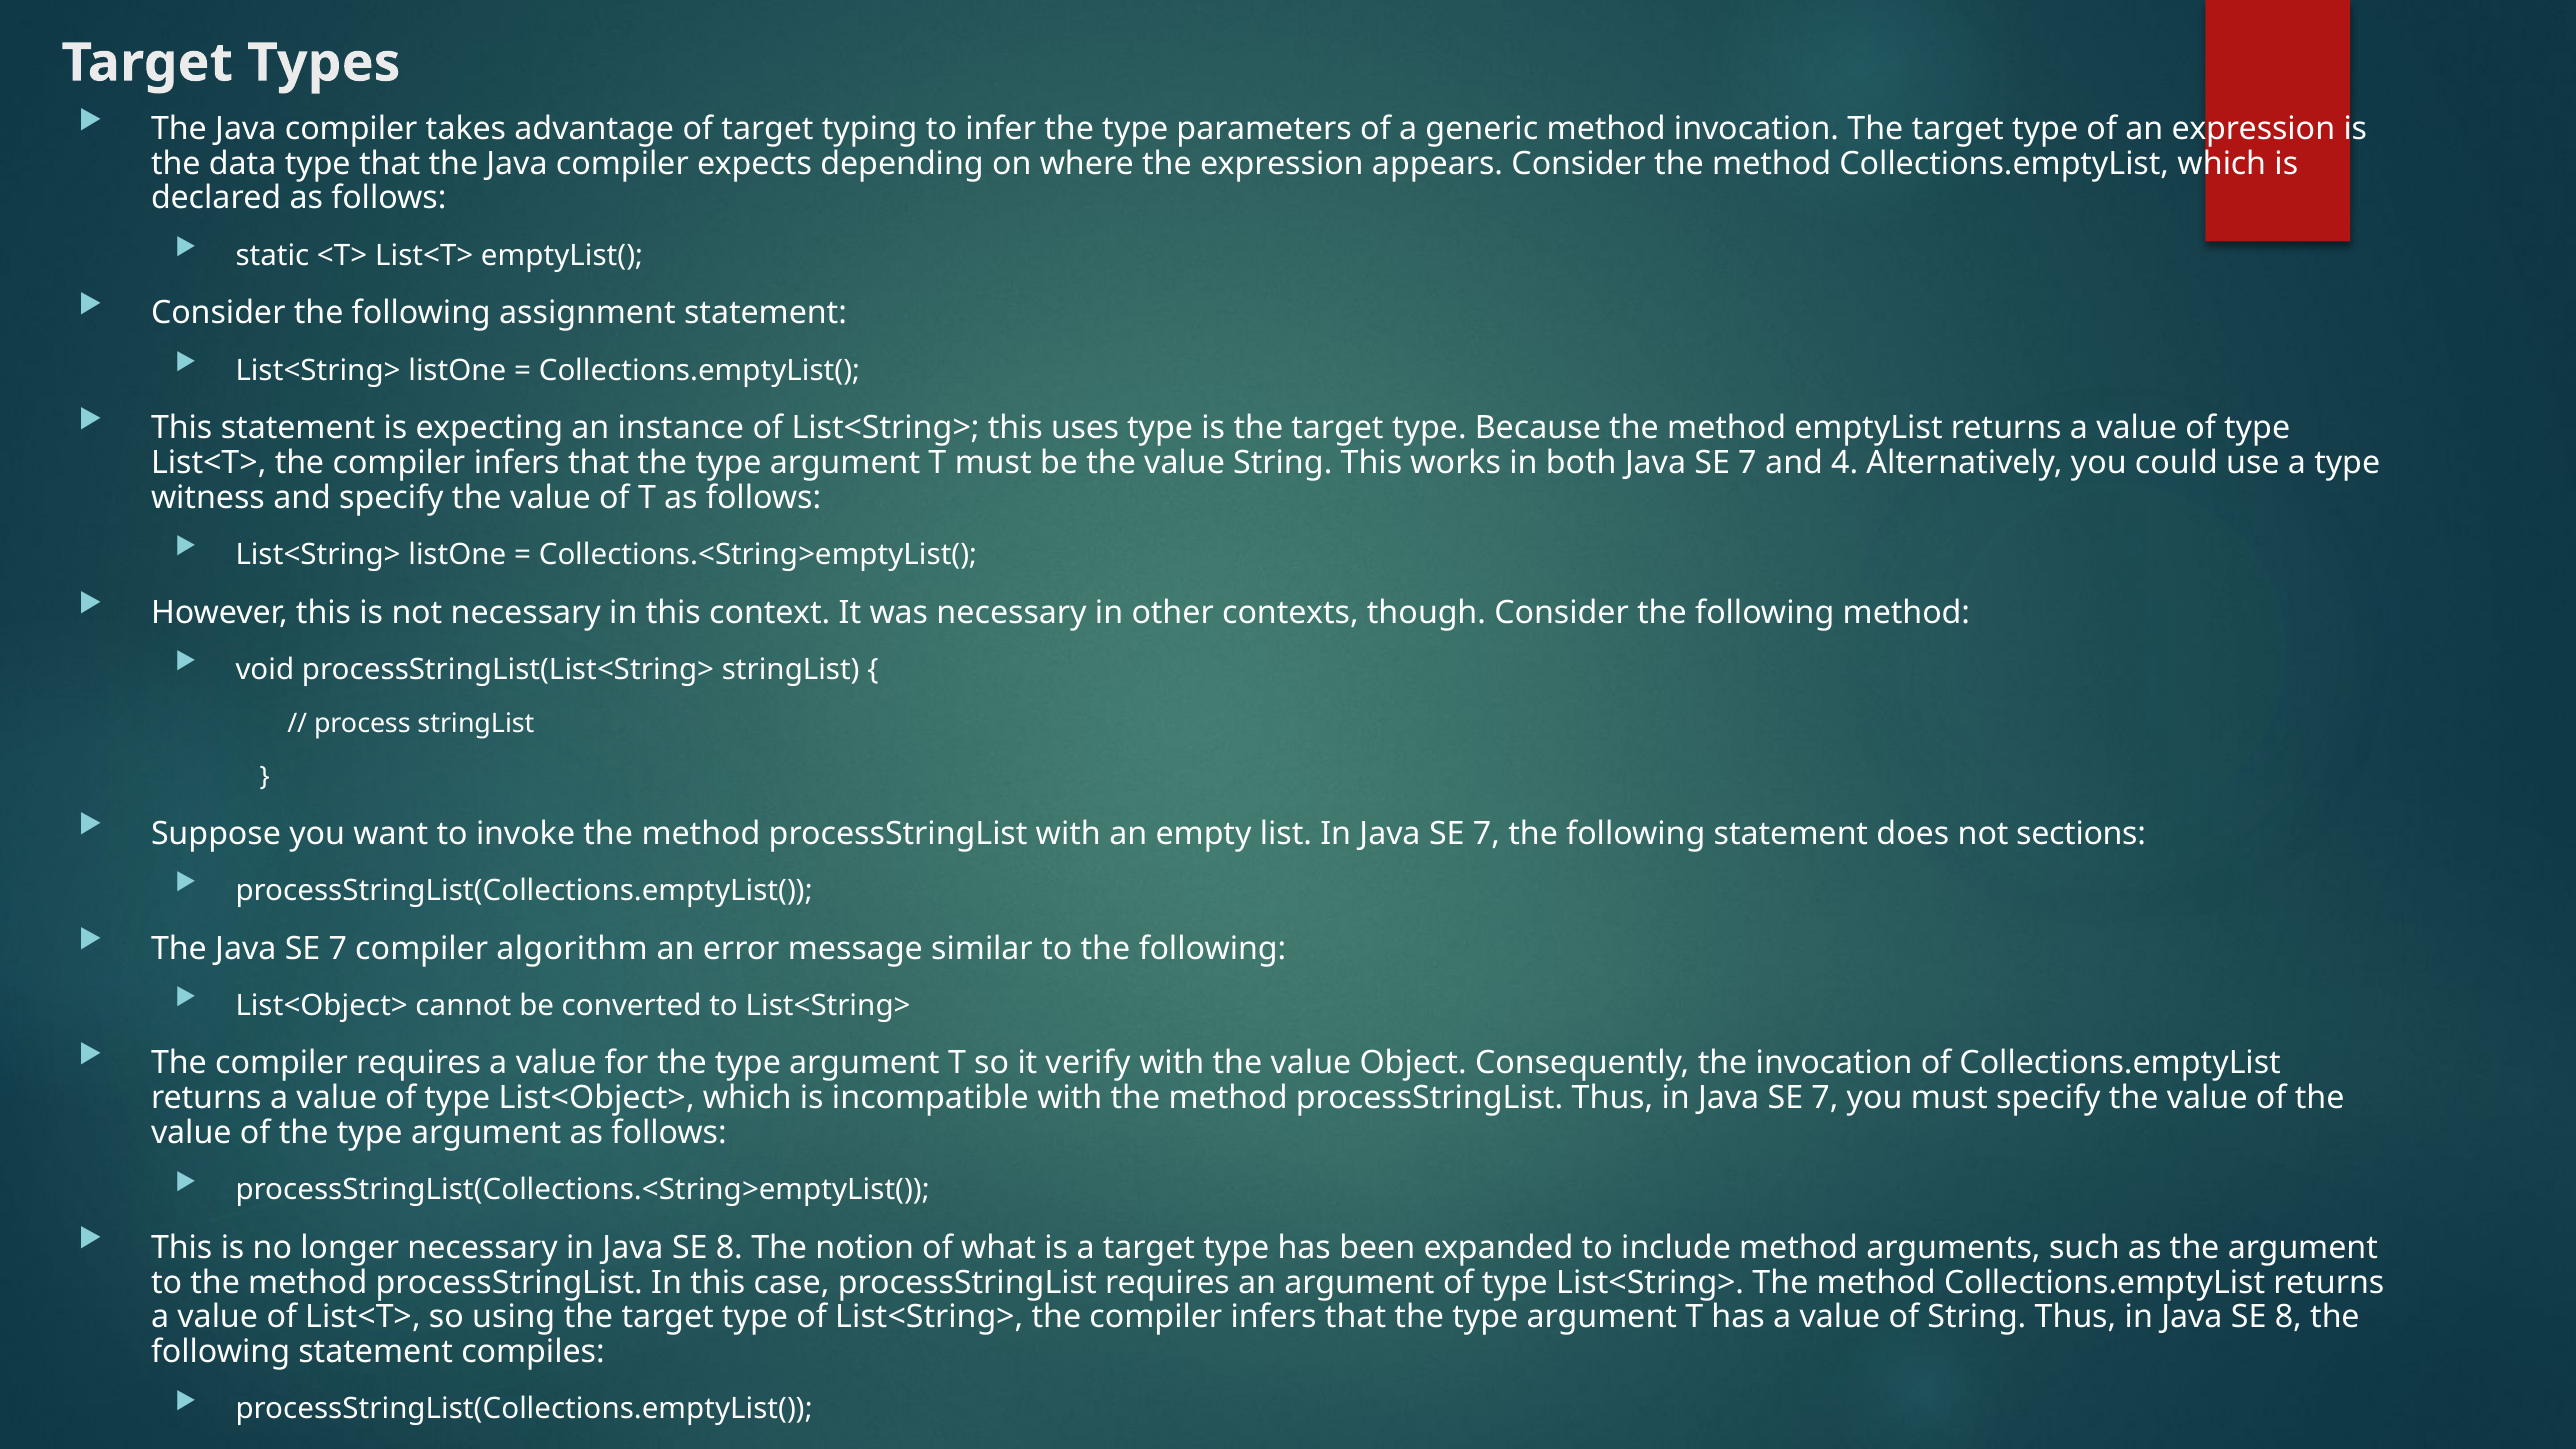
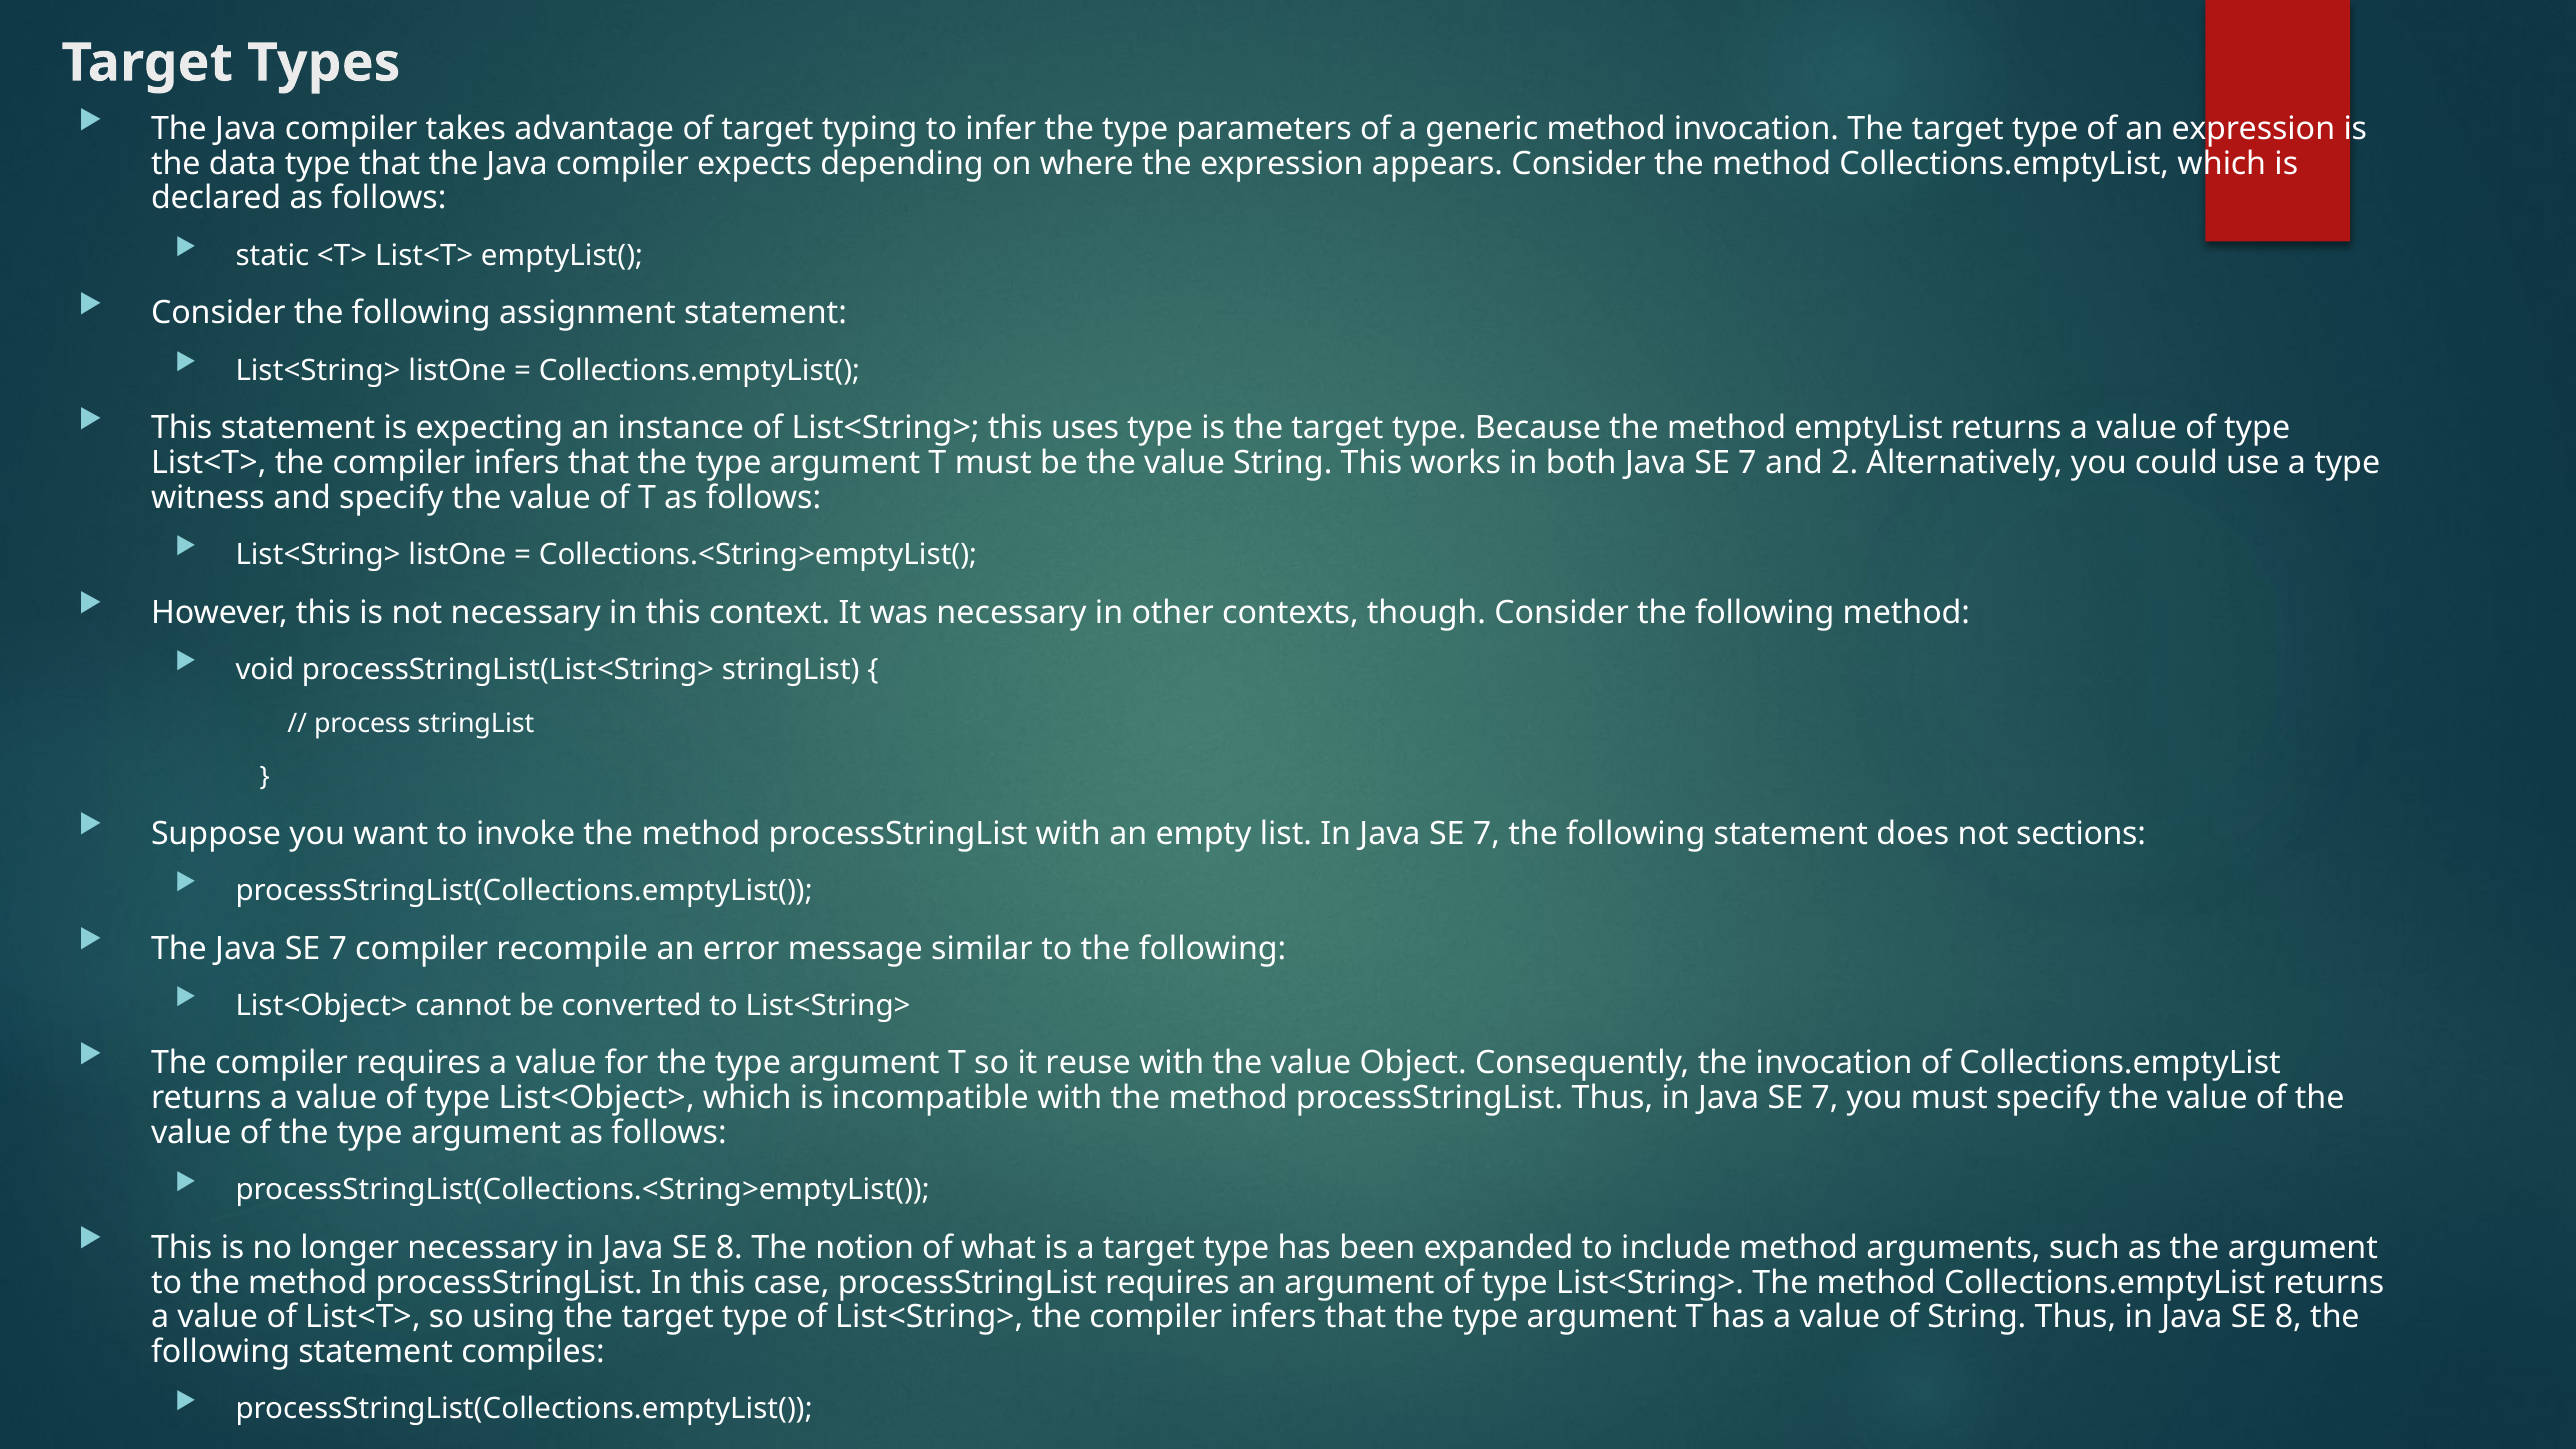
4: 4 -> 2 (1845, 463)
algorithm: algorithm -> recompile (572, 948)
verify: verify -> reuse (1088, 1063)
